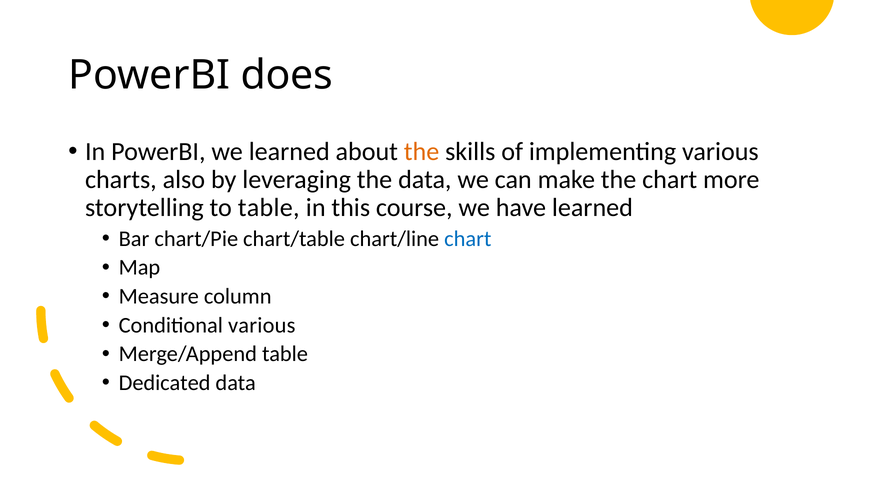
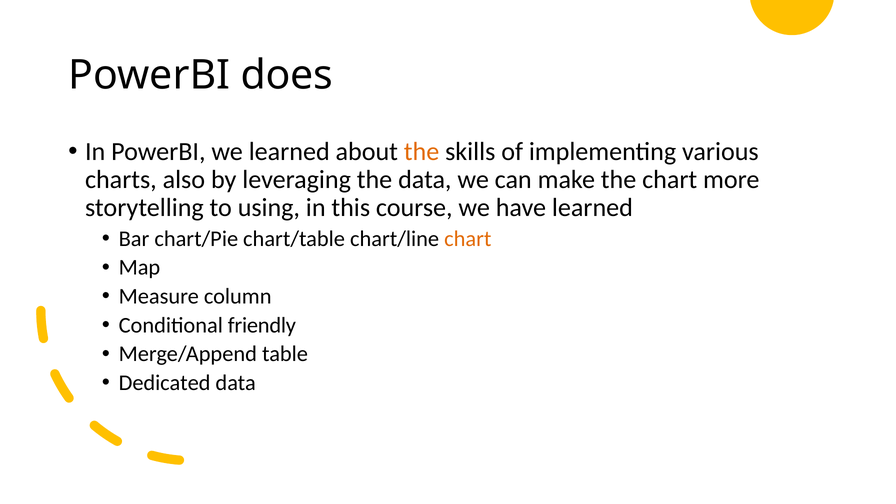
to table: table -> using (269, 208)
chart colour: blue -> orange (468, 239)
Conditional various: various -> friendly (262, 325)
